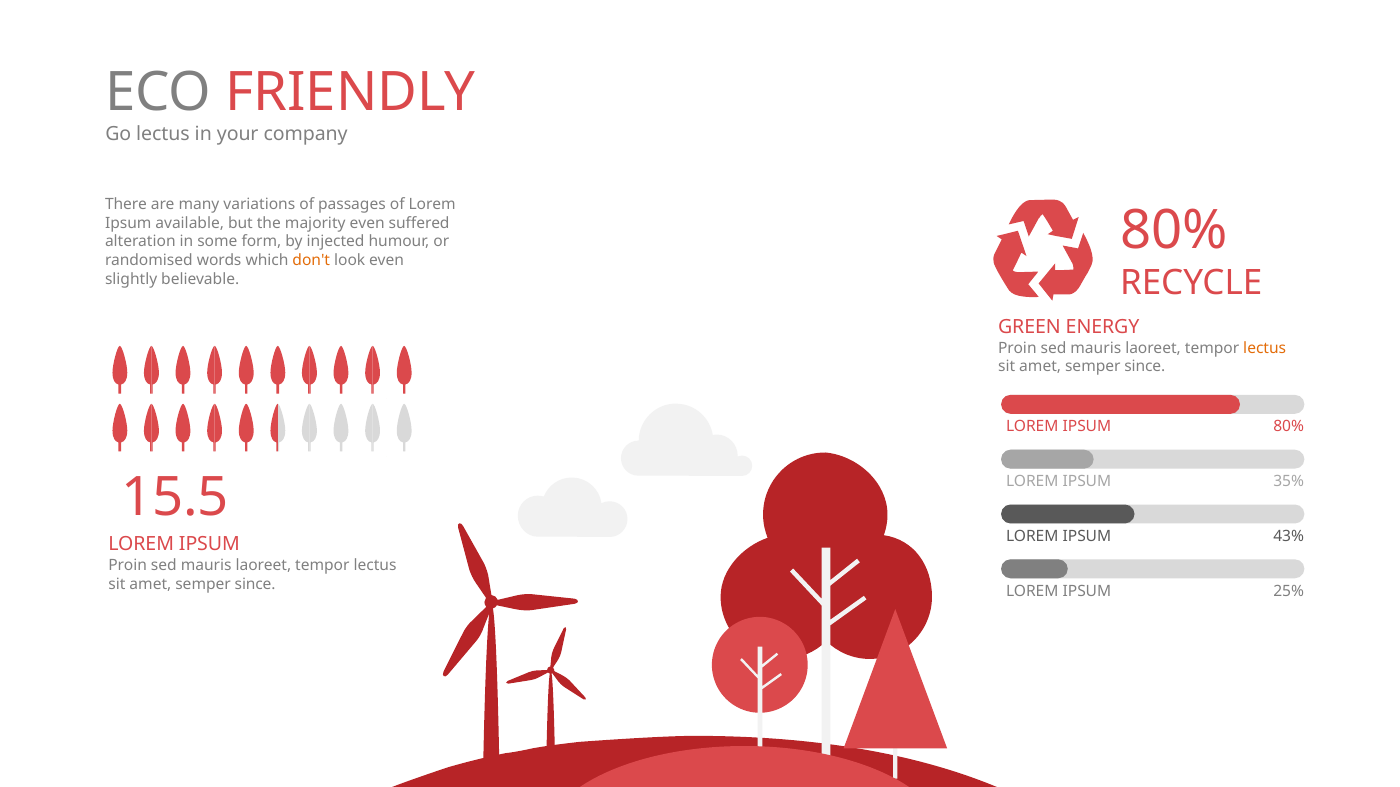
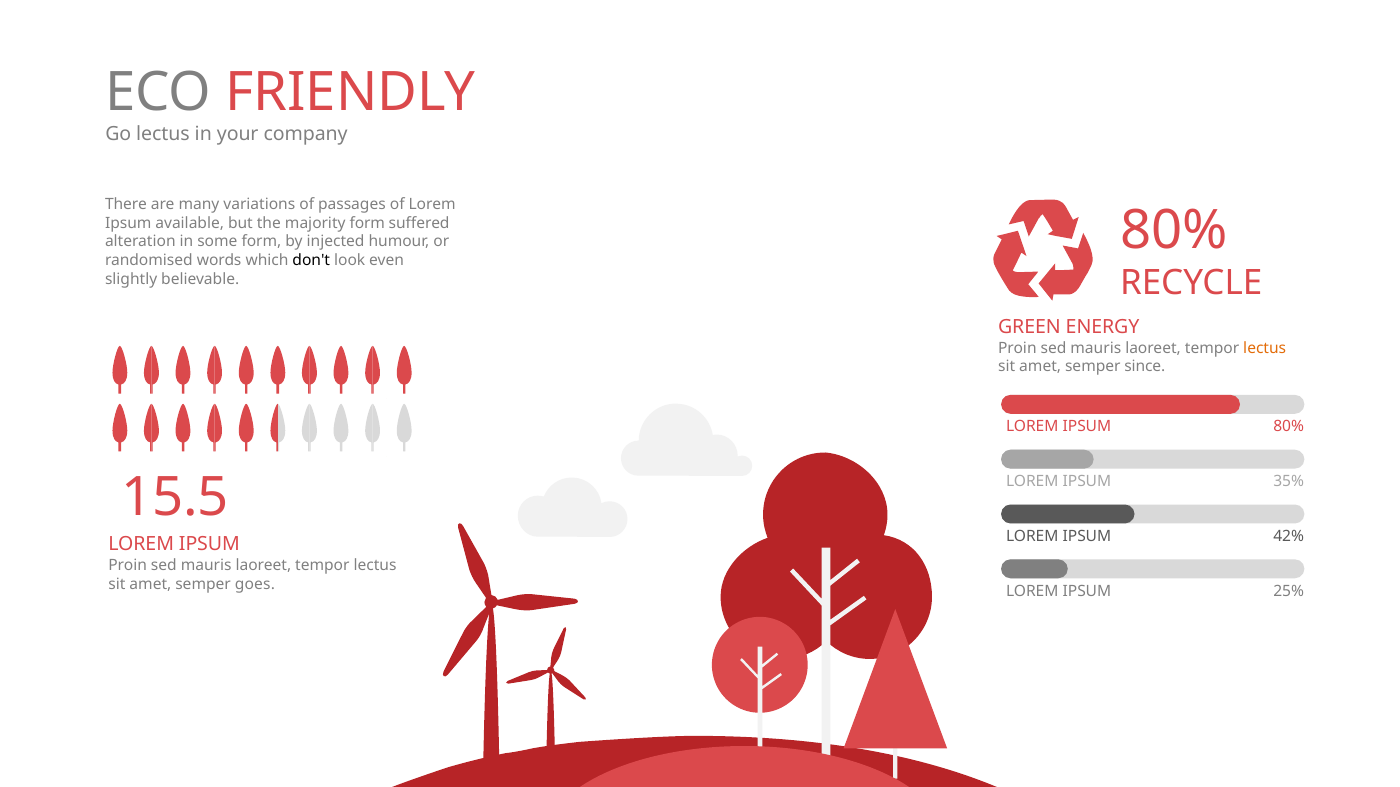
majority even: even -> form (367, 223)
don't colour: orange -> black (311, 261)
43%: 43% -> 42% (1289, 536)
since: since -> goes (255, 584)
